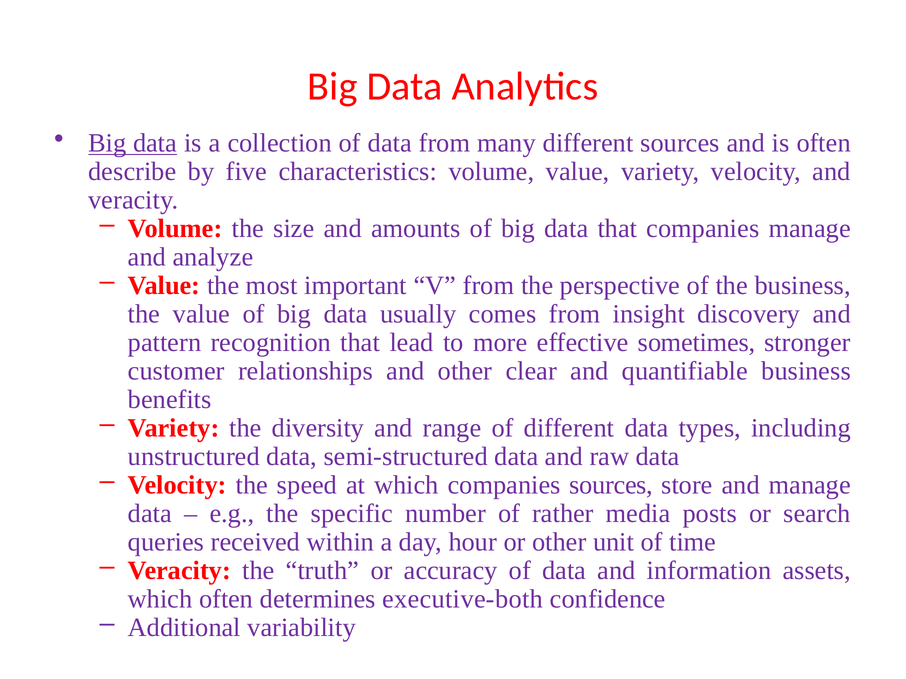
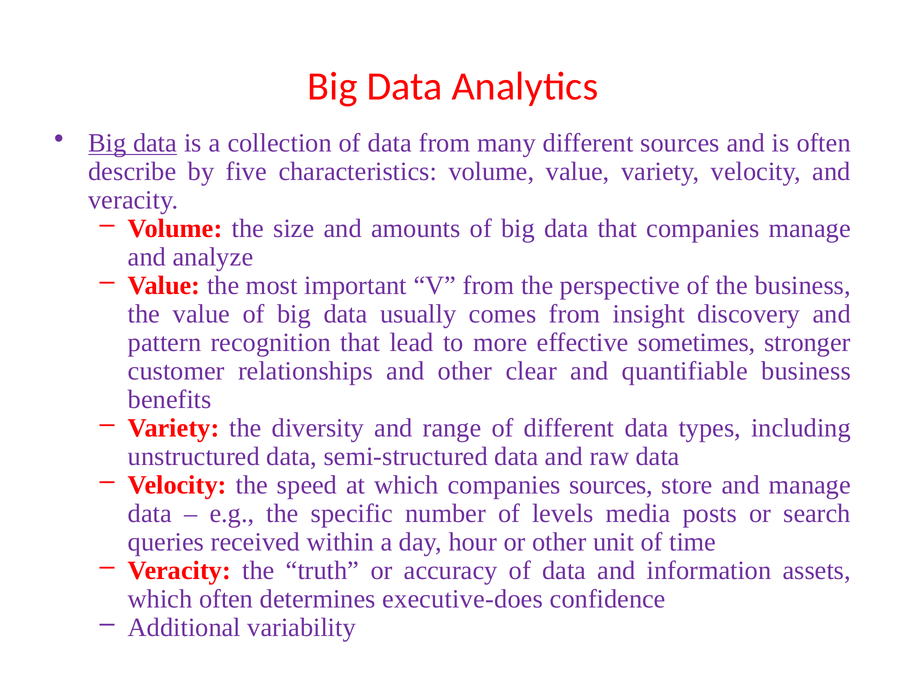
rather: rather -> levels (563, 514)
executive-both: executive-both -> executive-does (463, 600)
